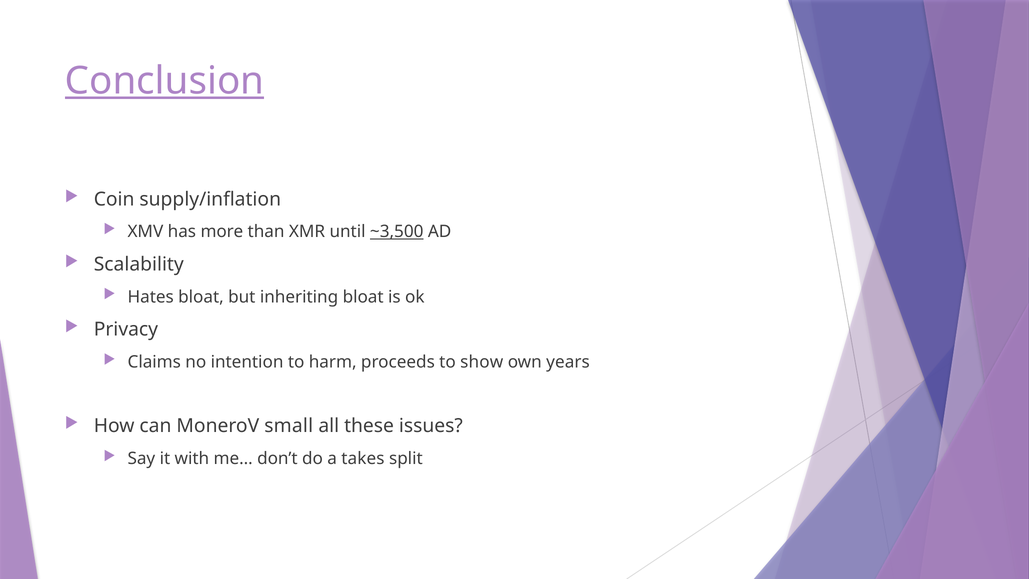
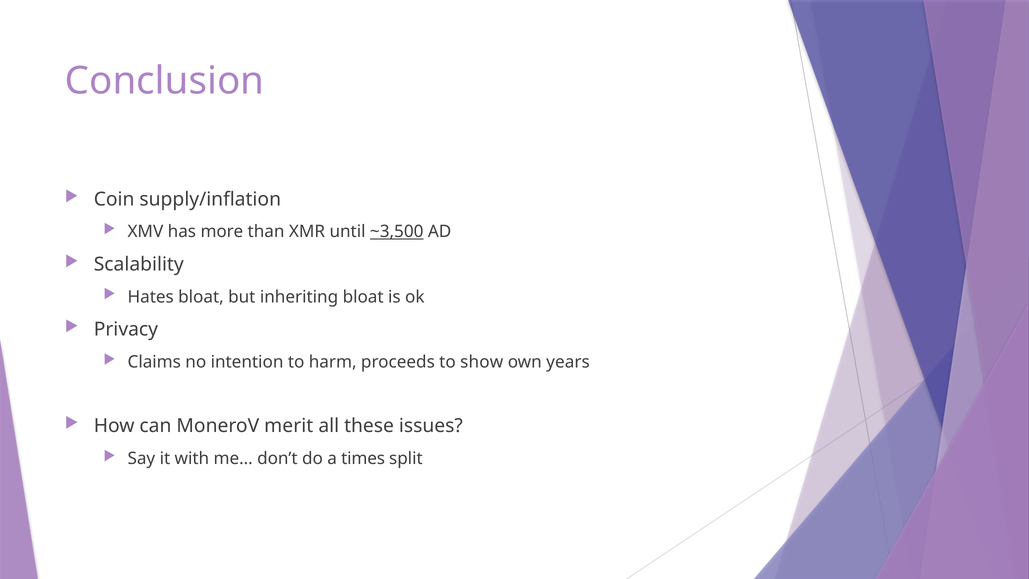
Conclusion underline: present -> none (165, 81)
small: small -> merit (289, 426)
takes: takes -> times (363, 458)
